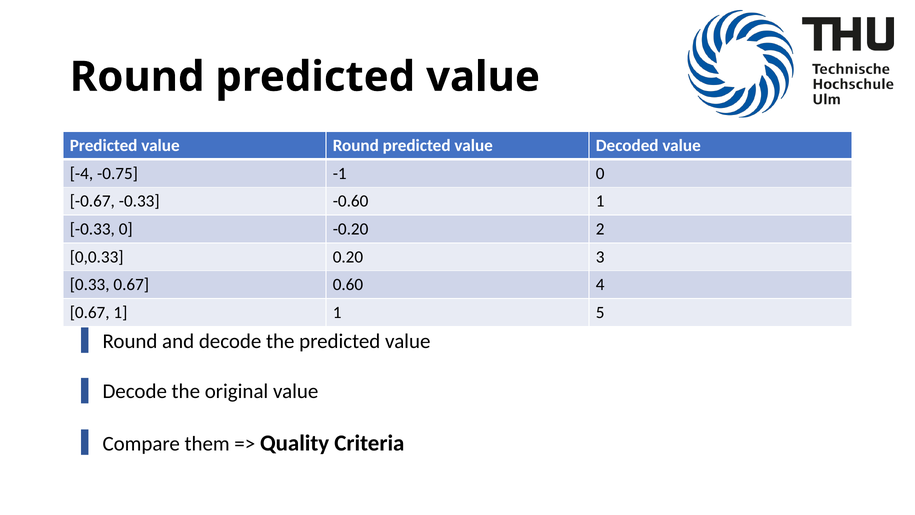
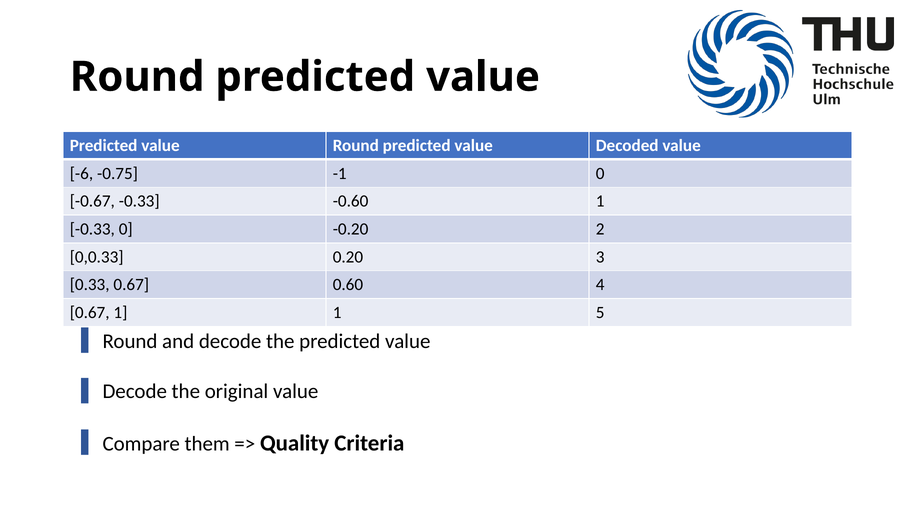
-4: -4 -> -6 (81, 173)
